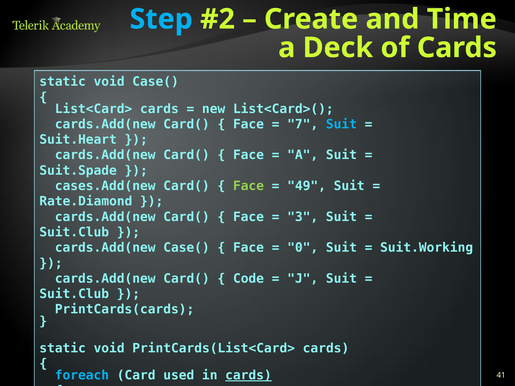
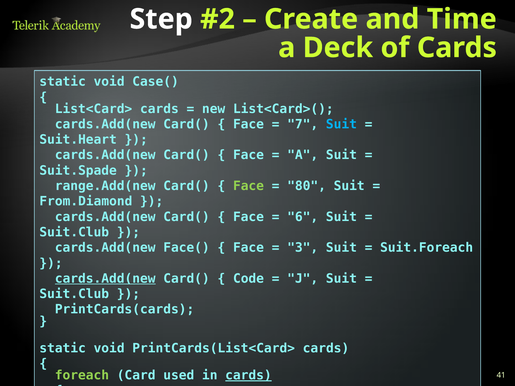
Step colour: light blue -> white (161, 19)
cases.Add(new: cases.Add(new -> range.Add(new (105, 186)
49: 49 -> 80 (307, 186)
Rate.Diamond: Rate.Diamond -> From.Diamond (86, 201)
3: 3 -> 6 (303, 217)
cards.Add(new Case(: Case( -> Face( (187, 248)
0: 0 -> 3 (303, 248)
Suit.Working: Suit.Working -> Suit.Foreach (427, 248)
cards.Add(new underline: none -> present (105, 279)
foreach colour: light blue -> light green (82, 376)
